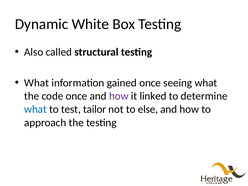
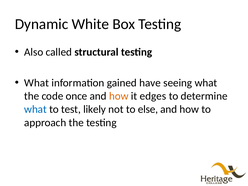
gained once: once -> have (150, 83)
how colour: purple -> orange (119, 96)
linked: linked -> edges (153, 96)
tailor: tailor -> likely (95, 109)
